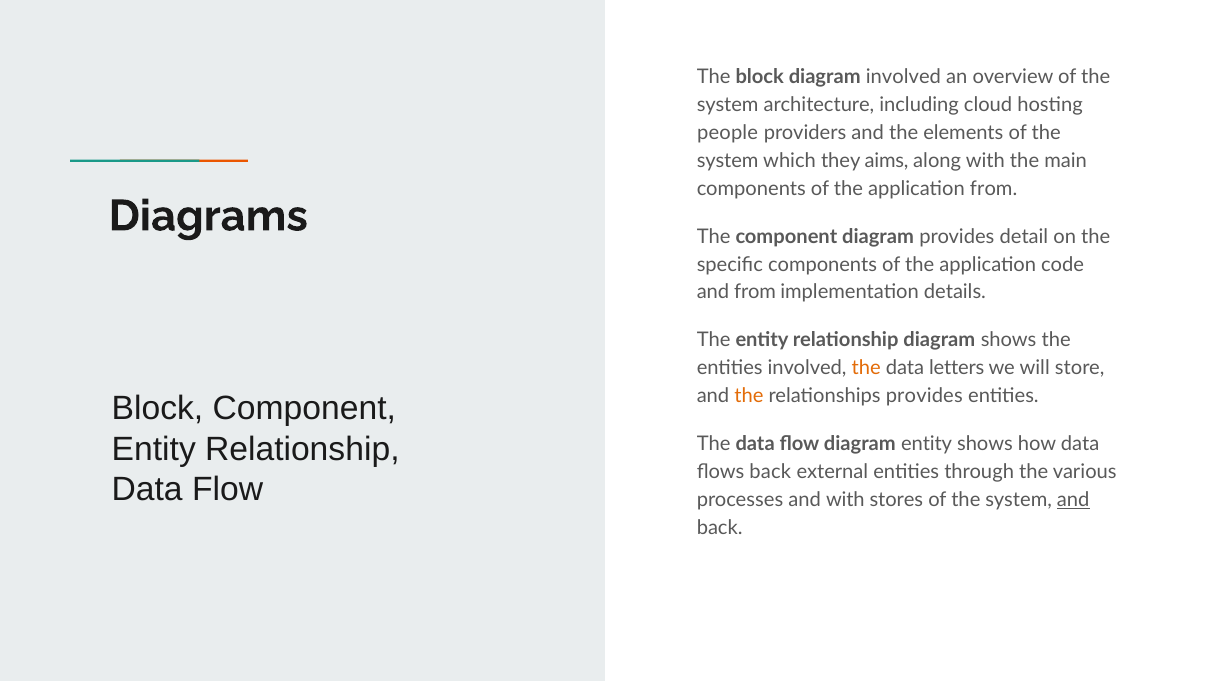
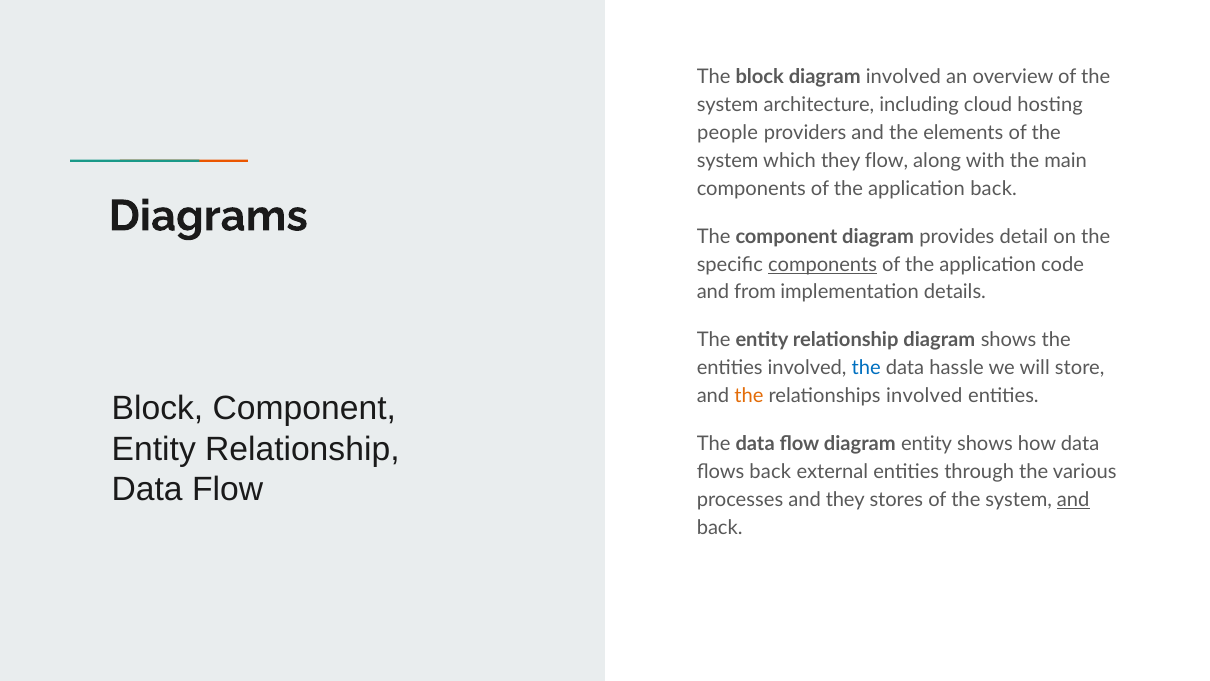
they aims: aims -> flow (887, 161)
application from: from -> back (994, 189)
components underline: none -> present (823, 264)
the colour: orange -> blue (866, 368)
letters: letters -> hassle (957, 368)
relationships provides: provides -> involved (924, 396)
and with: with -> they (845, 499)
